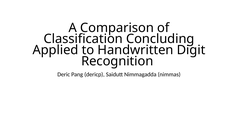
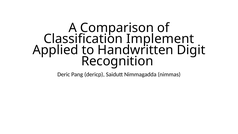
Concluding: Concluding -> Implement (160, 39)
